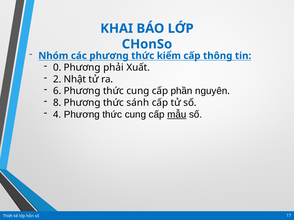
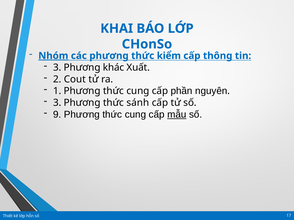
Nhóm underline: none -> present (53, 56)
0: 0 -> 3 (57, 68)
phải: phải -> khác (114, 68)
Nhật: Nhật -> Cout (75, 79)
6: 6 -> 1 (57, 91)
8: 8 -> 3 (57, 103)
4: 4 -> 9 (57, 115)
